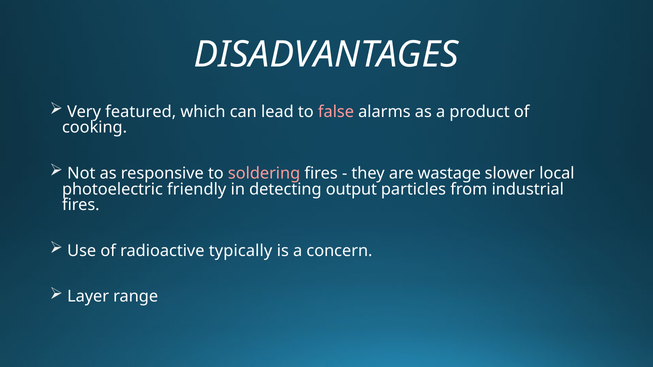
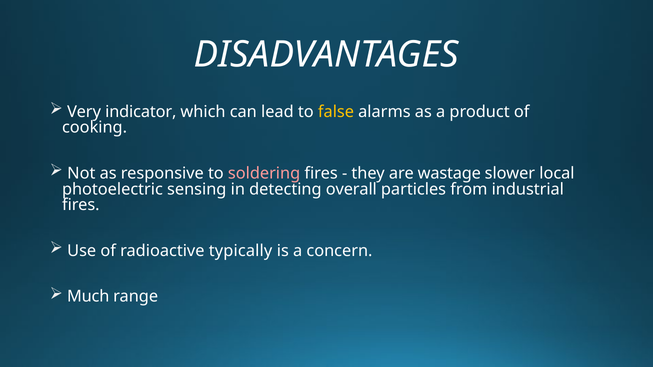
featured: featured -> indicator (141, 112)
false colour: pink -> yellow (336, 112)
friendly: friendly -> sensing (197, 189)
output: output -> overall (351, 189)
Layer: Layer -> Much (88, 297)
